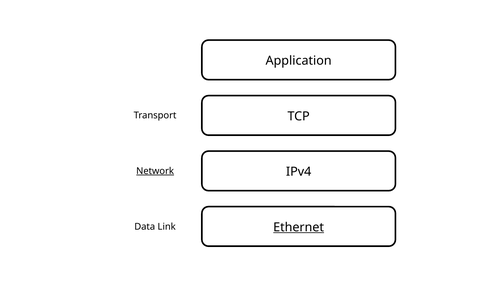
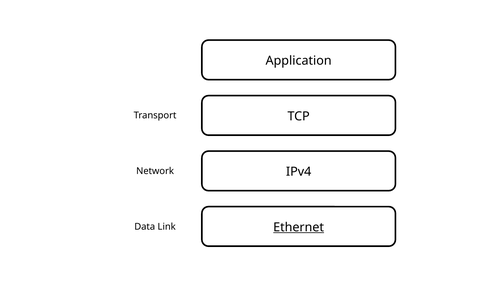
Network underline: present -> none (155, 171)
